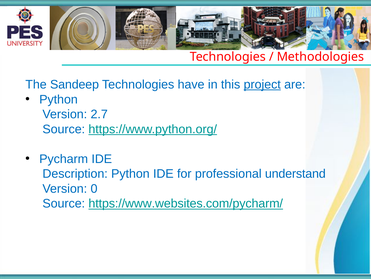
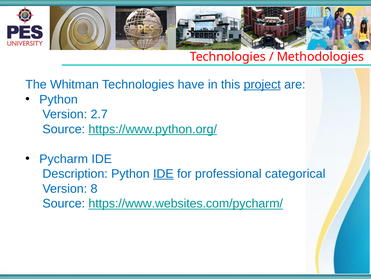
Sandeep: Sandeep -> Whitman (74, 84)
IDE underline: none -> present (163, 173)
understand: understand -> categorical (295, 173)
0: 0 -> 8 (94, 188)
